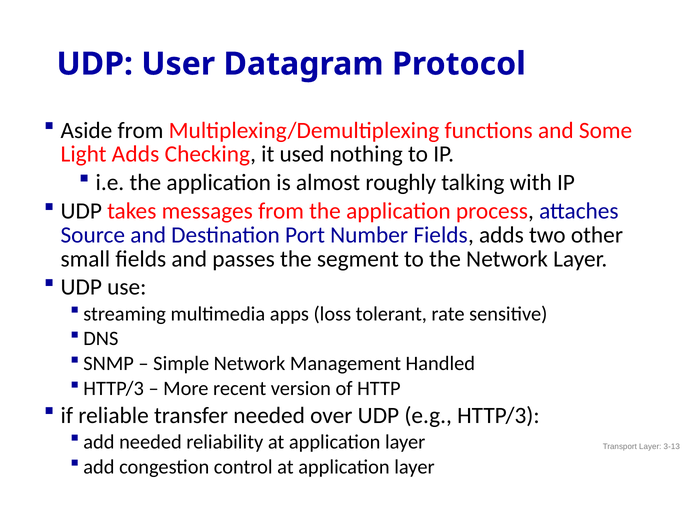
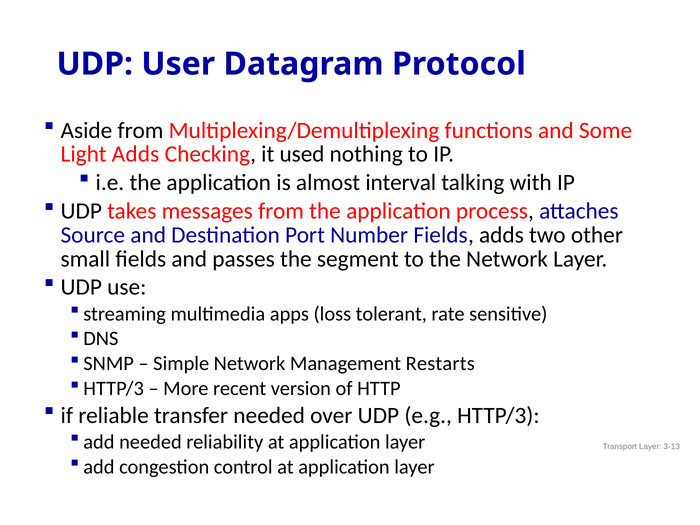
roughly: roughly -> interval (401, 183)
Handled: Handled -> Restarts (440, 364)
